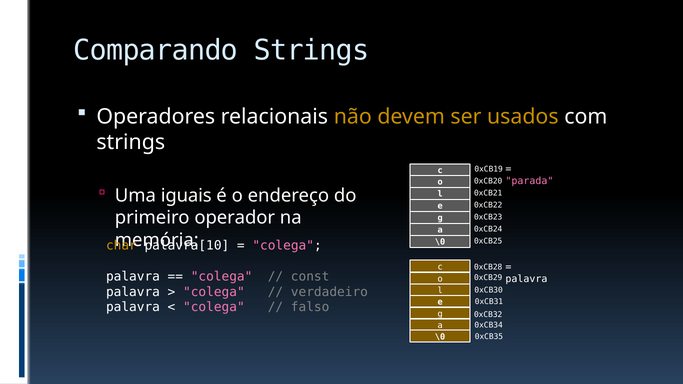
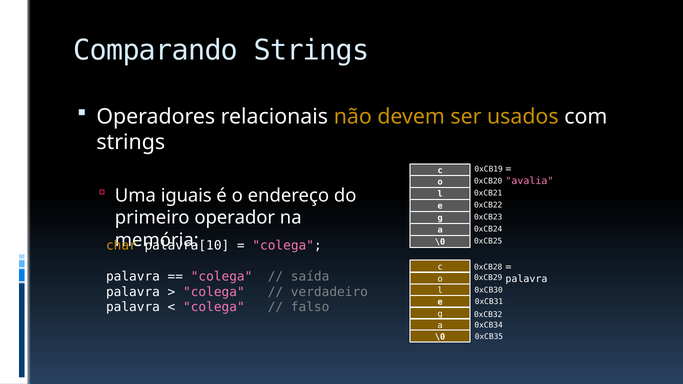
parada: parada -> avalia (529, 181)
const: const -> saída (310, 277)
